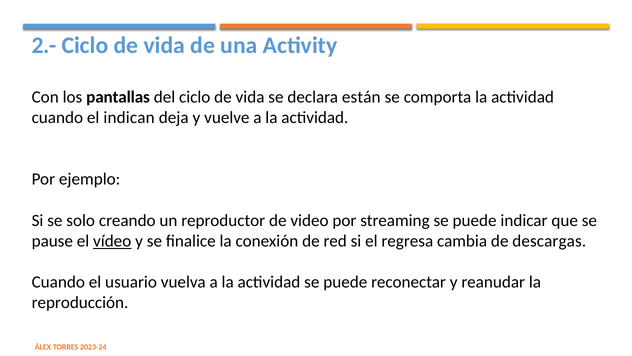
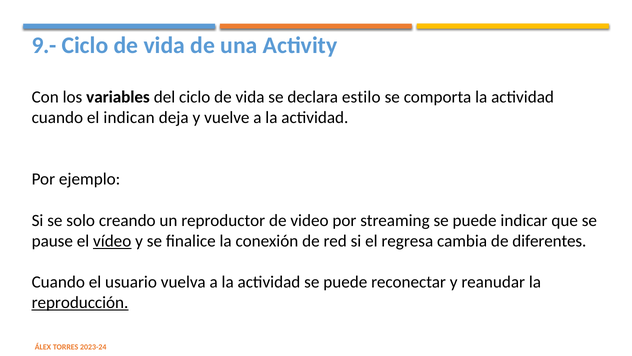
2.-: 2.- -> 9.- (44, 45)
pantallas: pantallas -> variables (118, 97)
están: están -> estilo (361, 97)
descargas: descargas -> diferentes (549, 241)
reproducción underline: none -> present (80, 302)
